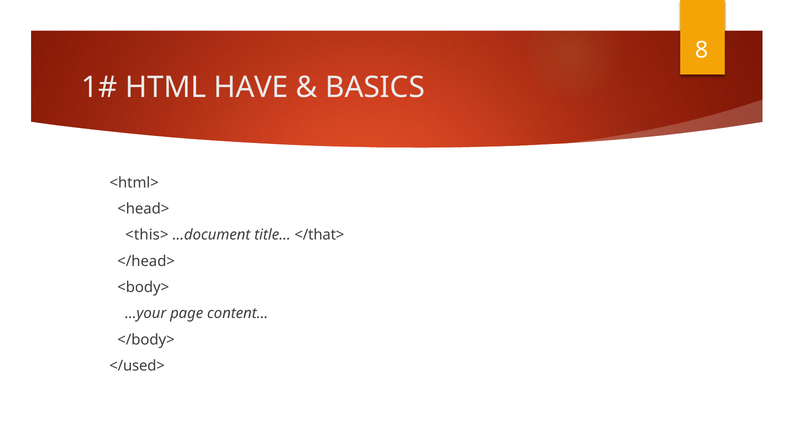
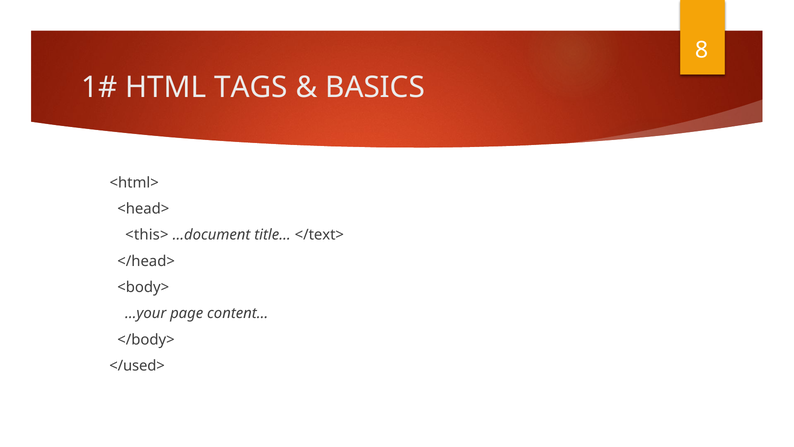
HAVE: HAVE -> TAGS (251, 88)
</that>: </that> -> </text> (319, 235)
